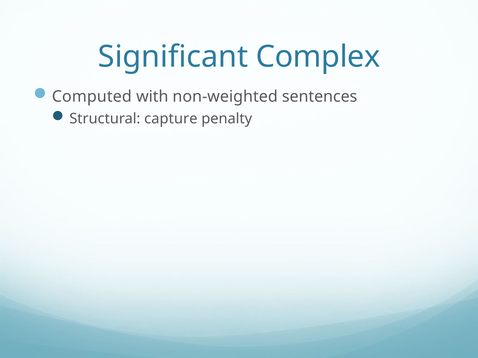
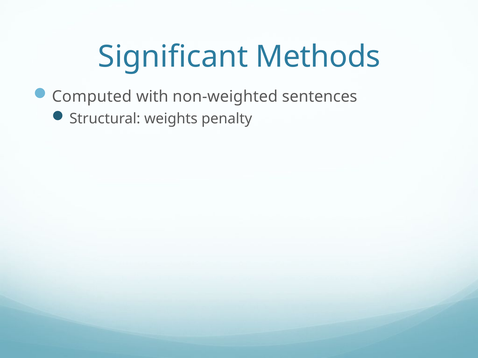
Complex: Complex -> Methods (318, 57)
capture: capture -> weights (171, 119)
